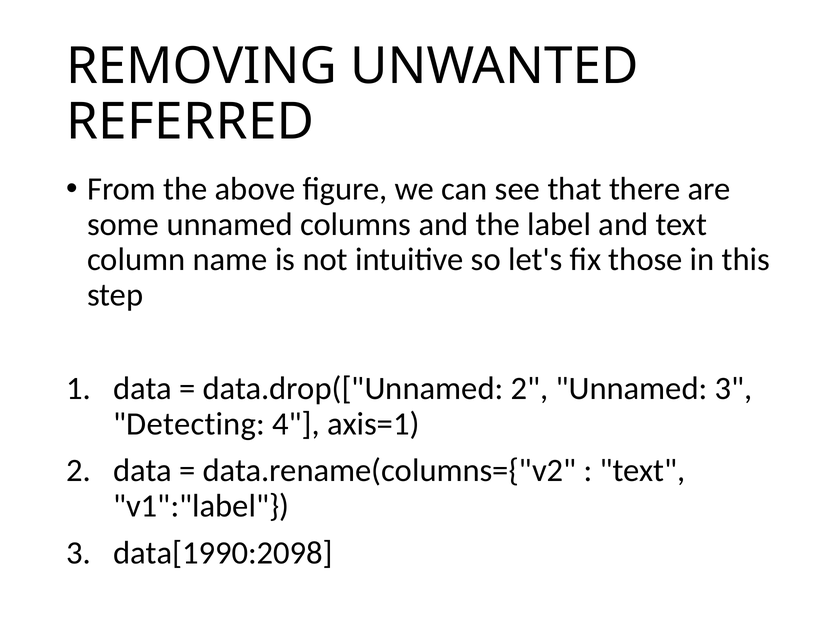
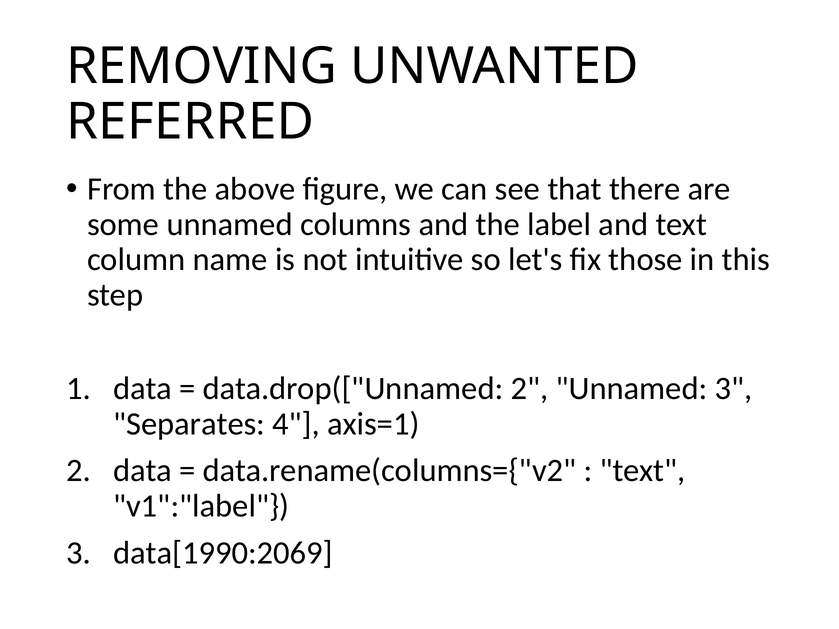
Detecting: Detecting -> Separates (189, 424)
data[1990:2098: data[1990:2098 -> data[1990:2069 (223, 553)
